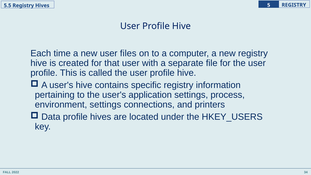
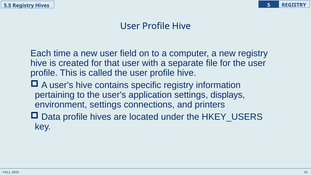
files: files -> field (128, 53)
process: process -> displays (228, 95)
